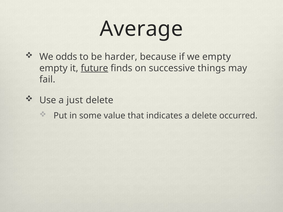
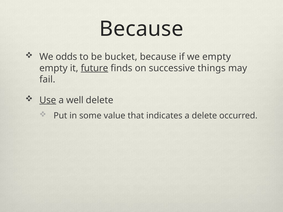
Average: Average -> Because (141, 29)
harder: harder -> bucket (121, 57)
Use underline: none -> present (48, 100)
just: just -> well (75, 100)
